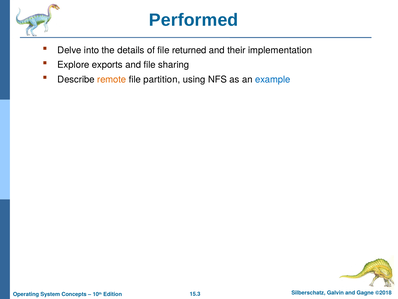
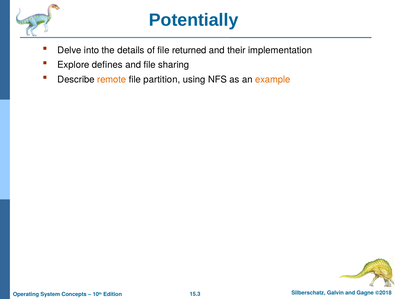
Performed: Performed -> Potentially (194, 20)
exports: exports -> defines (107, 65)
example colour: blue -> orange (273, 79)
